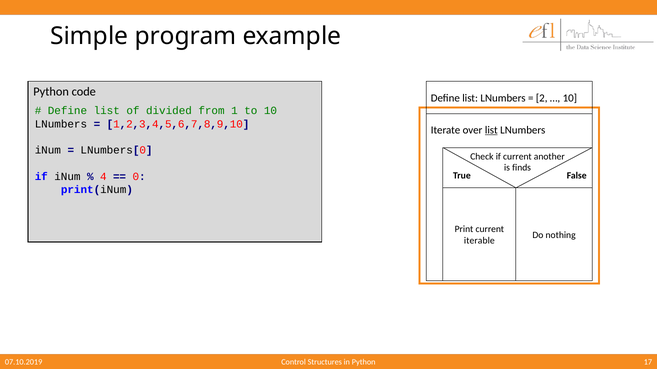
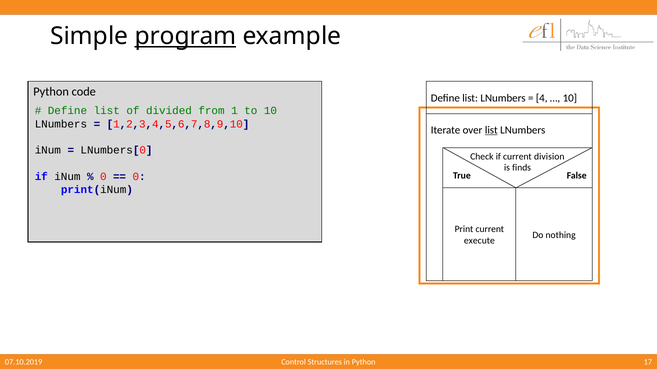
program underline: none -> present (186, 36)
2: 2 -> 4 (542, 98)
another: another -> division (549, 157)
4: 4 -> 0 (103, 177)
iterable: iterable -> execute (479, 241)
